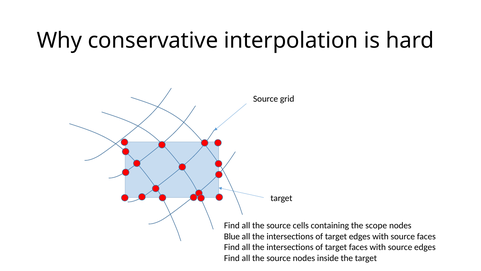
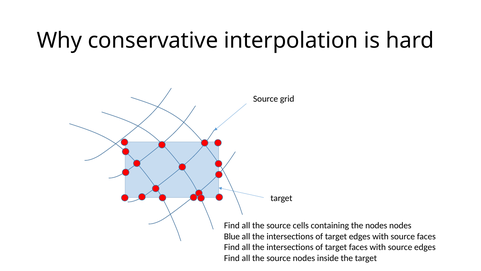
the scope: scope -> nodes (376, 225)
